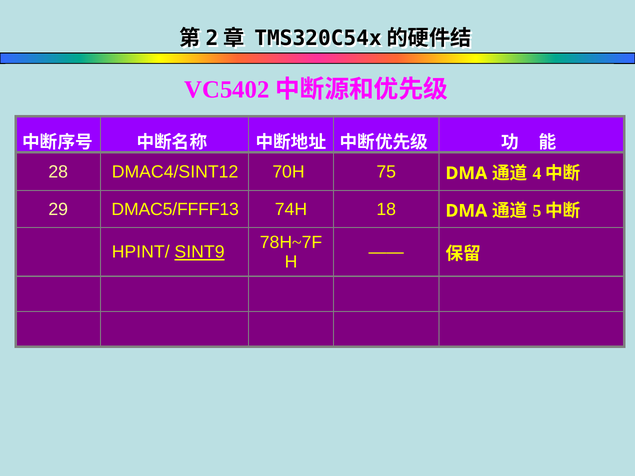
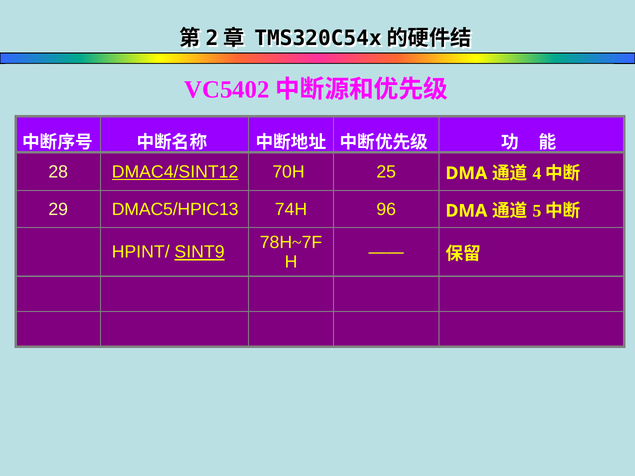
DMAC4/SINT12 underline: none -> present (175, 172)
75: 75 -> 25 (386, 172)
DMAC5/FFFF13: DMAC5/FFFF13 -> DMAC5/HPIC13 (175, 209)
18: 18 -> 96 (386, 209)
